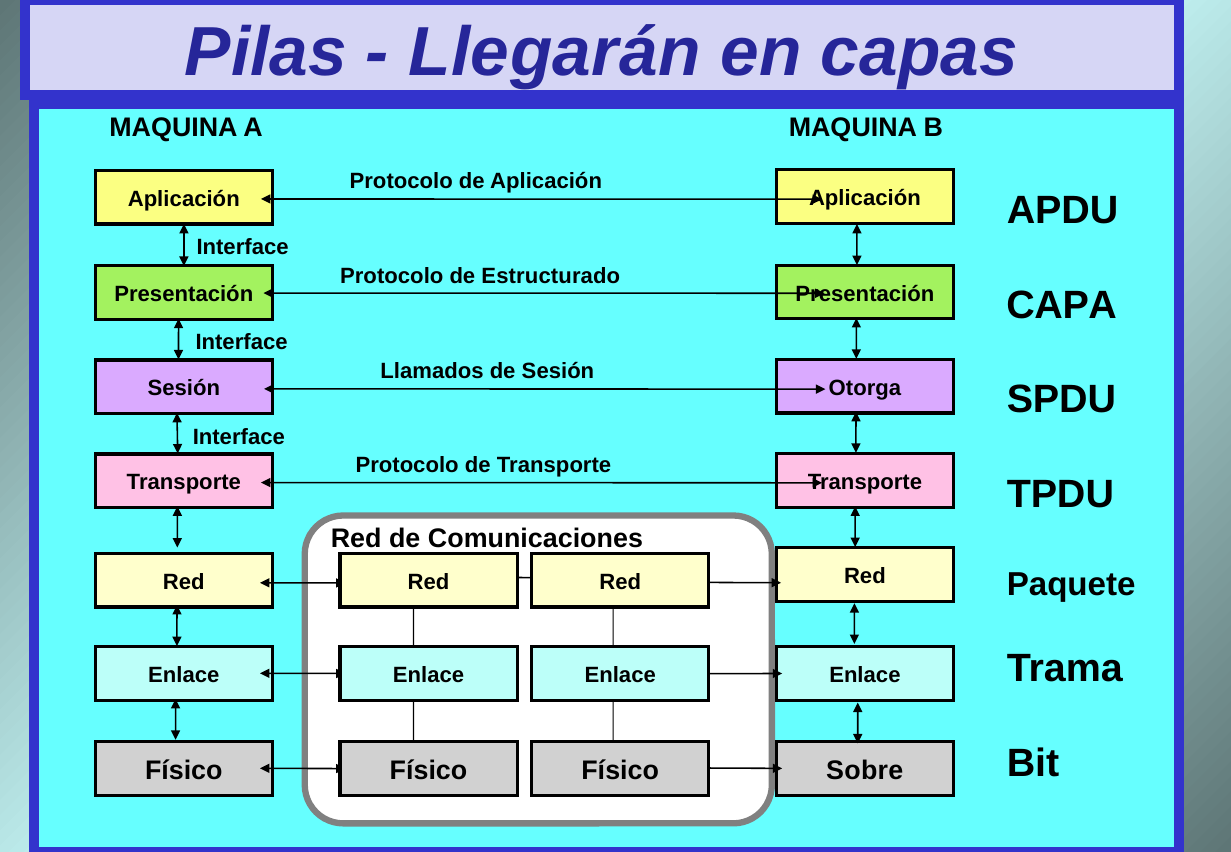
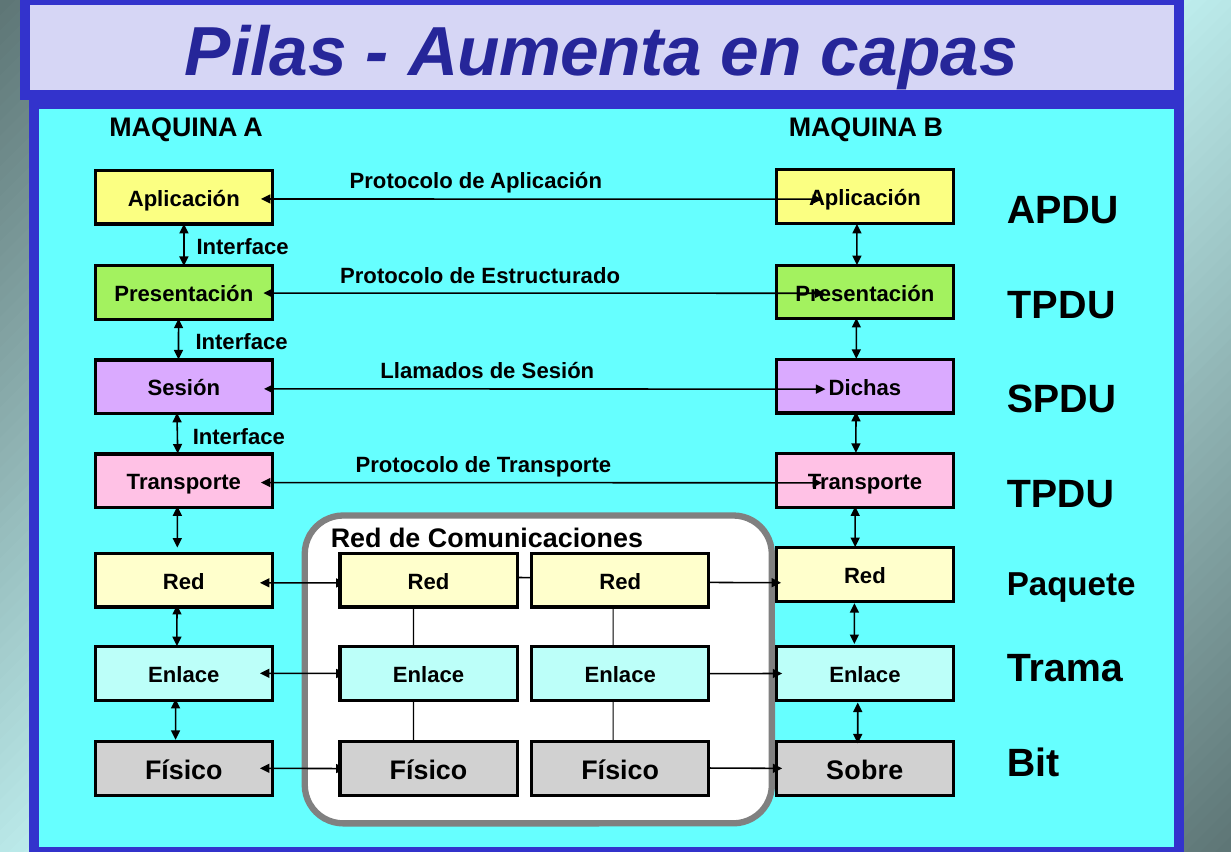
Llegarán: Llegarán -> Aumenta (555, 52)
CAPA: CAPA -> TPDU (1061, 305)
Otorga: Otorga -> Dichas (865, 388)
